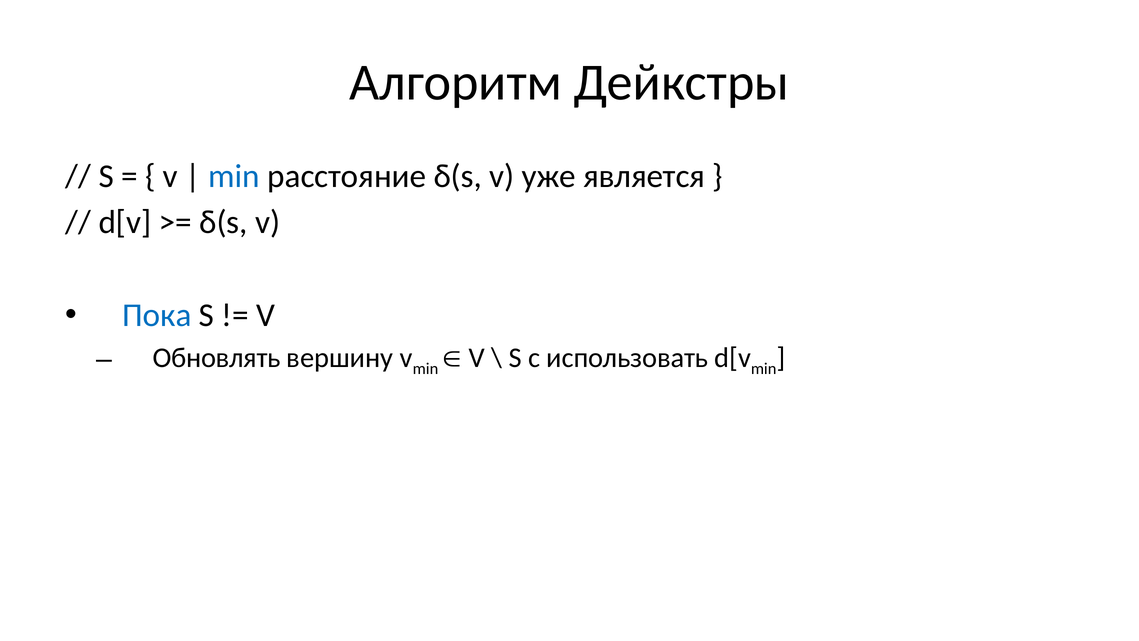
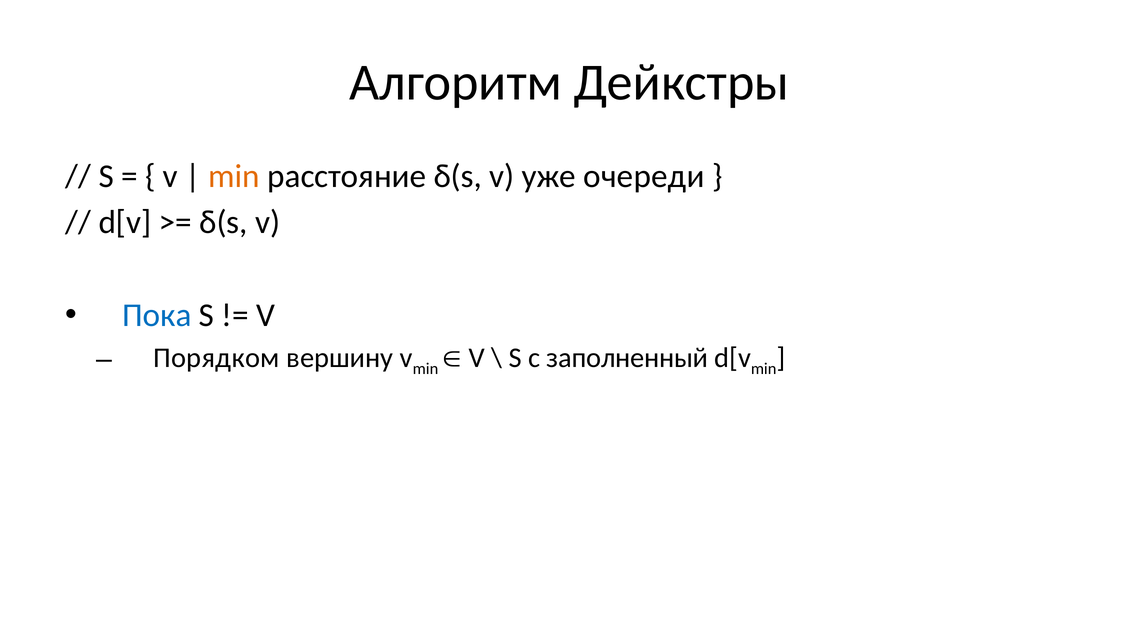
min colour: blue -> orange (234, 176)
является: является -> очереди (644, 176)
Обновлять: Обновлять -> Порядком (216, 358)
использовать: использовать -> заполненный (627, 358)
